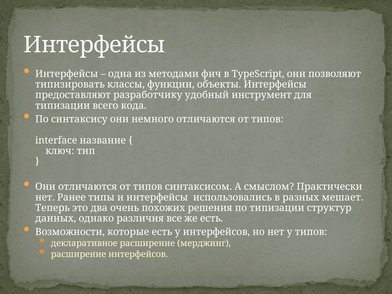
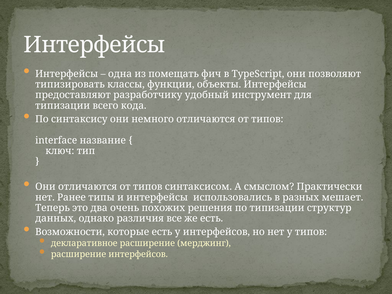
методами: методами -> помещать (174, 74)
